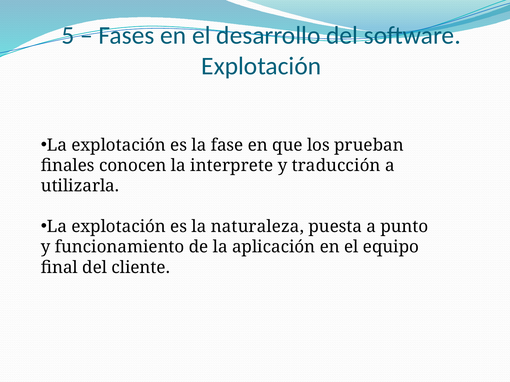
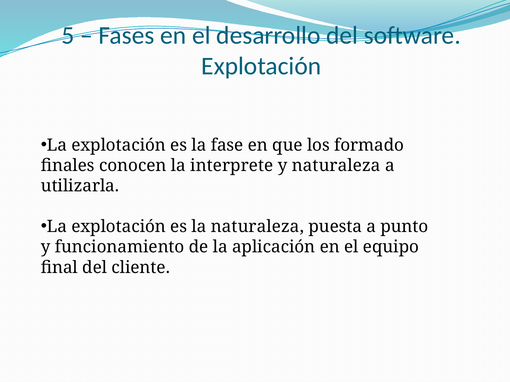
prueban: prueban -> formado (369, 145)
y traducción: traducción -> naturaleza (336, 166)
